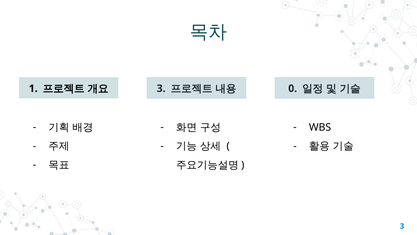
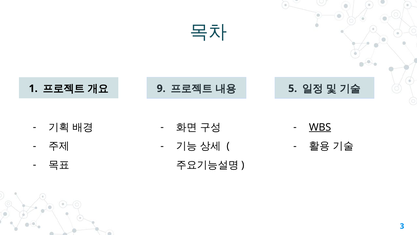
3: 3 -> 9 (161, 88)
0: 0 -> 5 (293, 88)
WBS underline: none -> present (320, 127)
